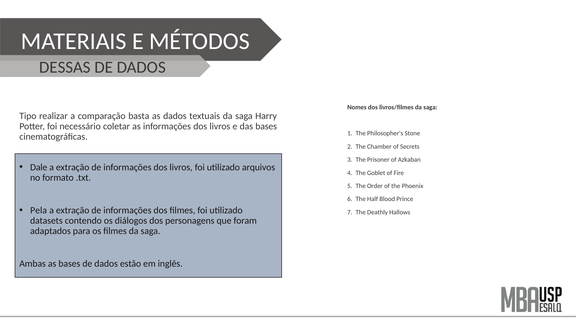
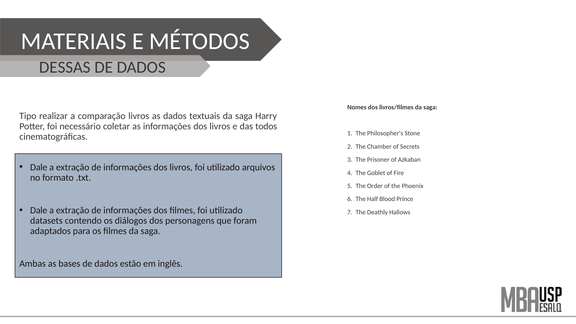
comparação basta: basta -> livros (139, 116)
das bases: bases -> todos (266, 126)
Pela: Pela -> Dale (39, 210)
